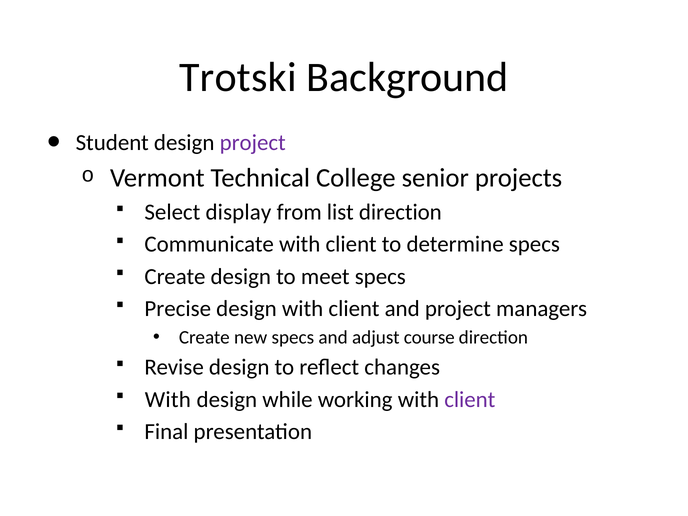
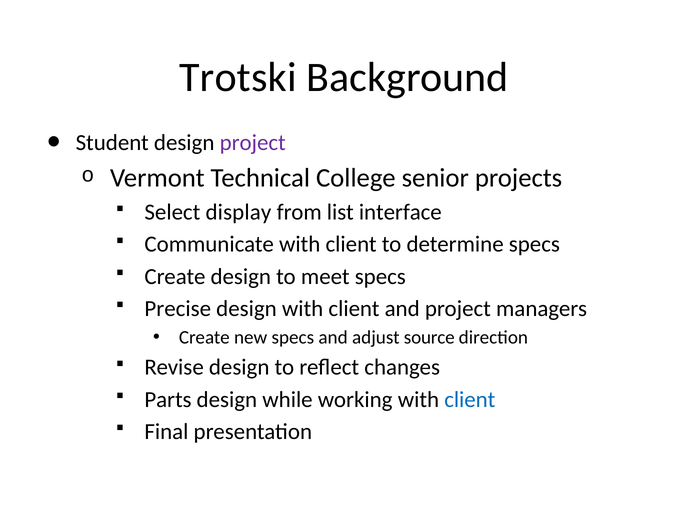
list direction: direction -> interface (400, 212)
course: course -> source (429, 337)
With: With -> Parts (168, 399)
client colour: purple -> blue (470, 399)
